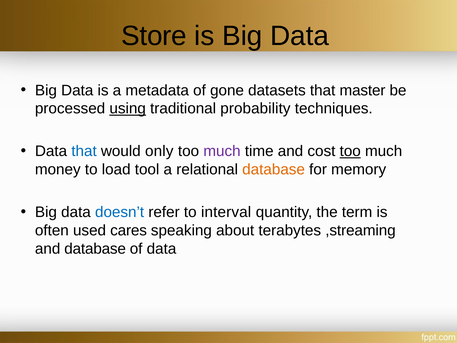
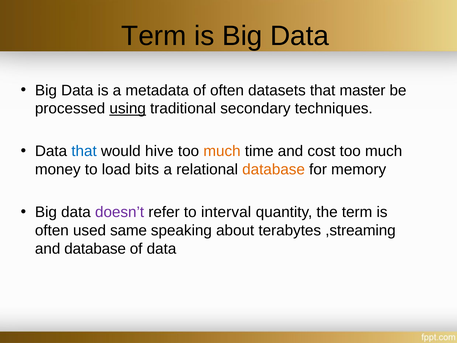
Store: Store -> Term (154, 36)
of gone: gone -> often (227, 90)
probability: probability -> secondary (255, 109)
only: only -> hive (159, 151)
much colour: purple -> orange (222, 151)
too underline: present -> none (350, 151)
tool: tool -> bits (147, 169)
doesn’t colour: blue -> purple (120, 212)
cares: cares -> same (129, 230)
